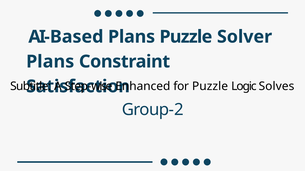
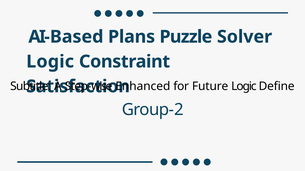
Plans: Plans -> Logic (50, 62)
for Puzzle: Puzzle -> Future (210, 86)
Solves: Solves -> Define (277, 86)
